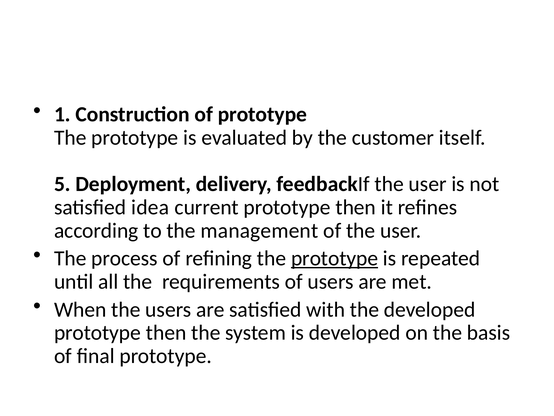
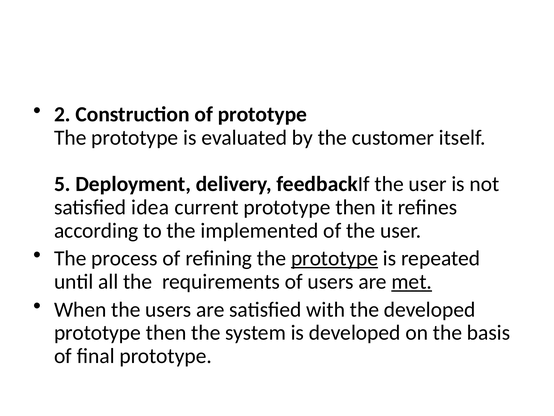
1: 1 -> 2 (62, 114)
management: management -> implemented (259, 231)
met underline: none -> present (412, 281)
